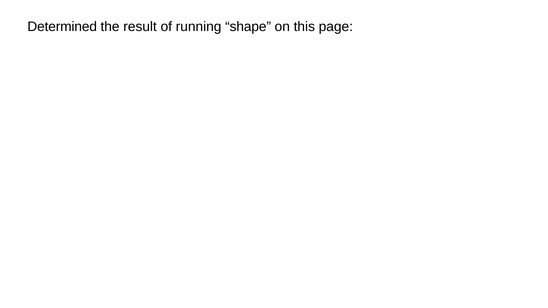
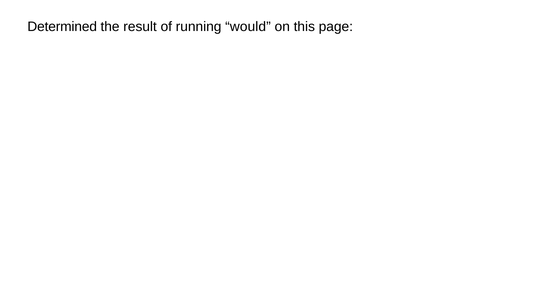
shape: shape -> would (248, 27)
